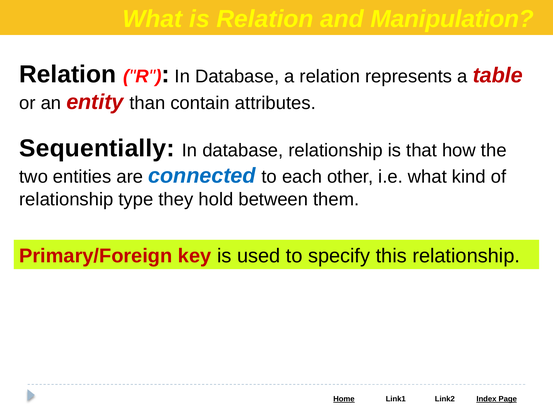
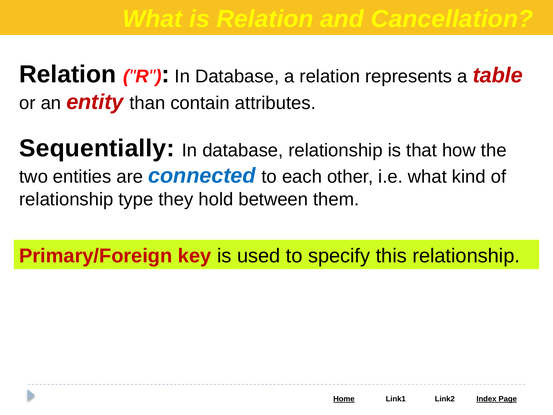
Manipulation: Manipulation -> Cancellation (452, 19)
